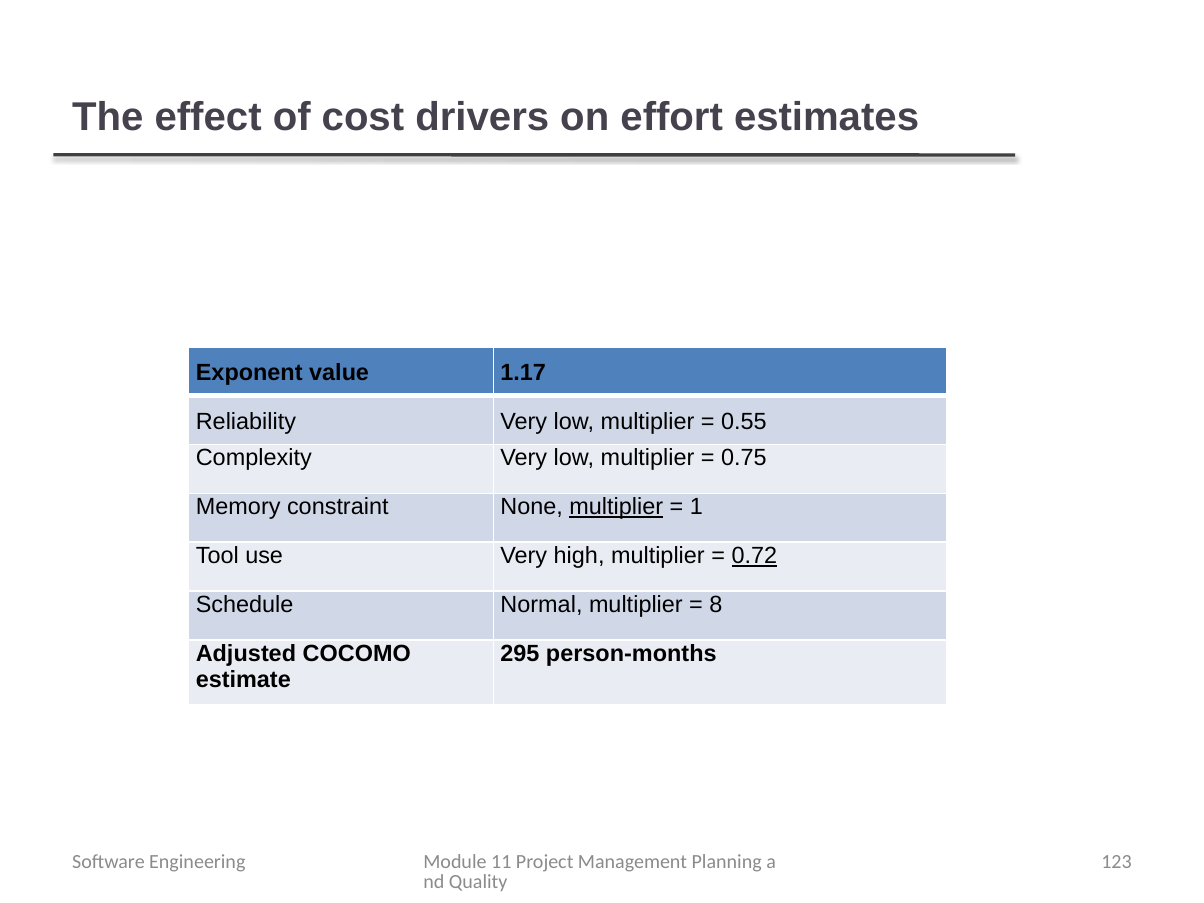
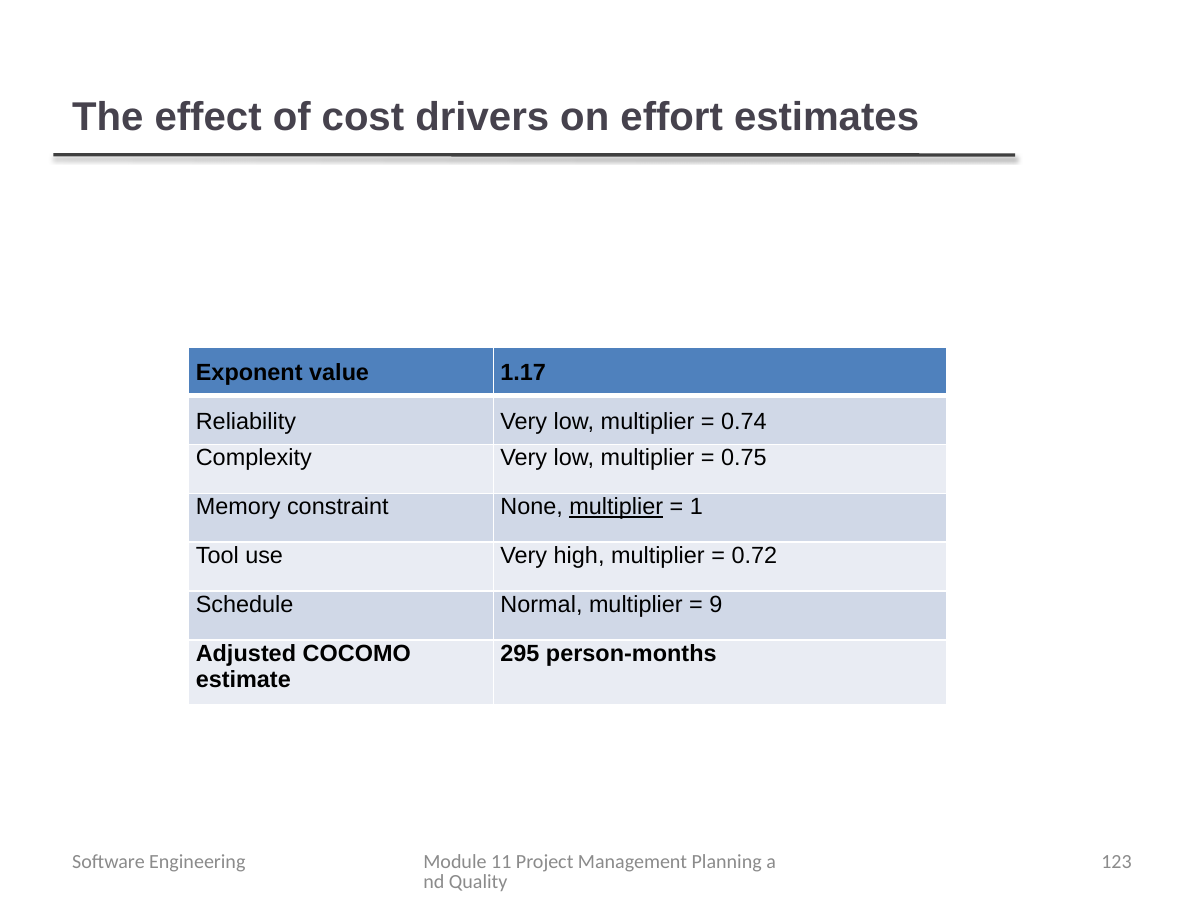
0.55: 0.55 -> 0.74 (744, 421)
0.72 underline: present -> none (754, 556)
8: 8 -> 9 (716, 605)
